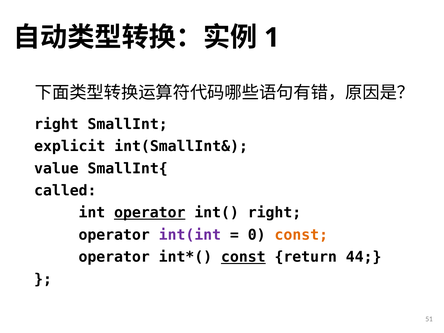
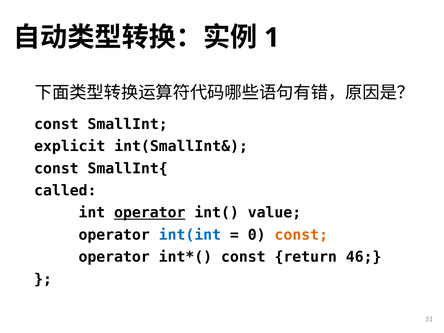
right: right -> const (56, 124)
value: value -> const (56, 168)
int( right: right -> value (274, 213)
int(int colour: purple -> blue (190, 235)
const underline: present -> none (243, 257)
44: 44 -> 46 (364, 257)
